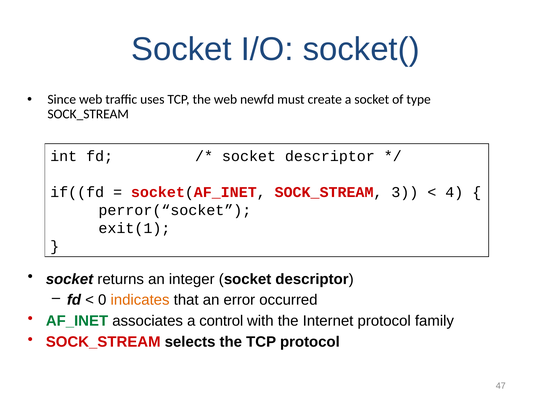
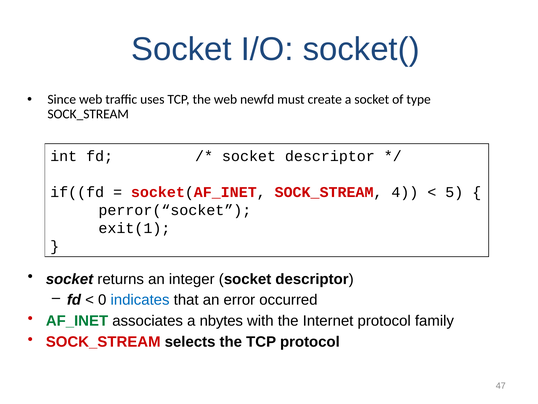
3: 3 -> 4 (405, 192)
4: 4 -> 5 (454, 192)
indicates colour: orange -> blue (140, 300)
control: control -> nbytes (221, 321)
